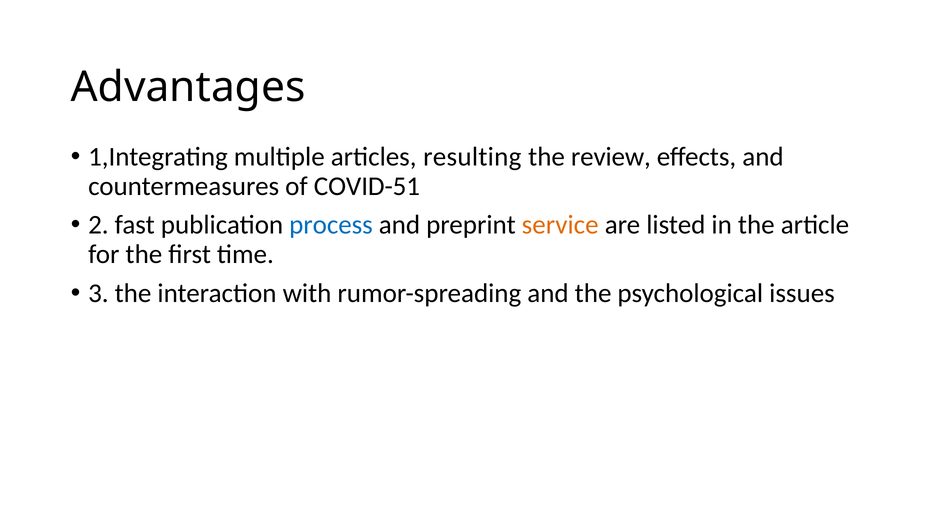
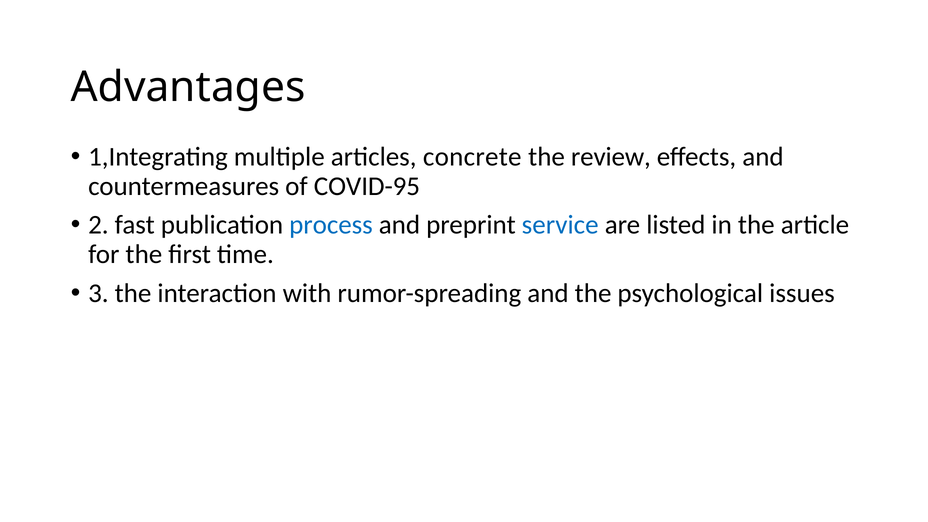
resulting: resulting -> concrete (472, 157)
COVID-51: COVID-51 -> COVID-95 (367, 186)
service colour: orange -> blue (560, 225)
